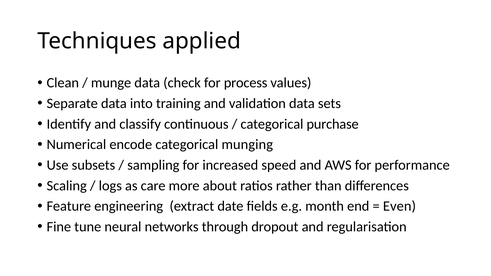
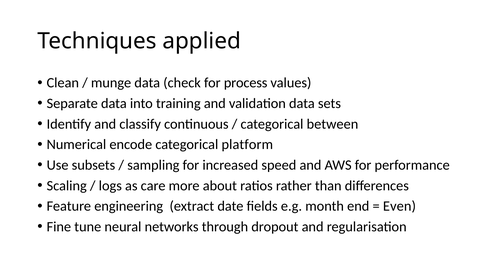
purchase: purchase -> between (332, 124)
munging: munging -> platform (247, 145)
